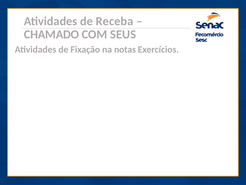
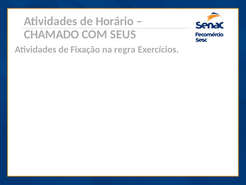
Receba: Receba -> Horário (115, 21)
notas: notas -> regra (125, 49)
